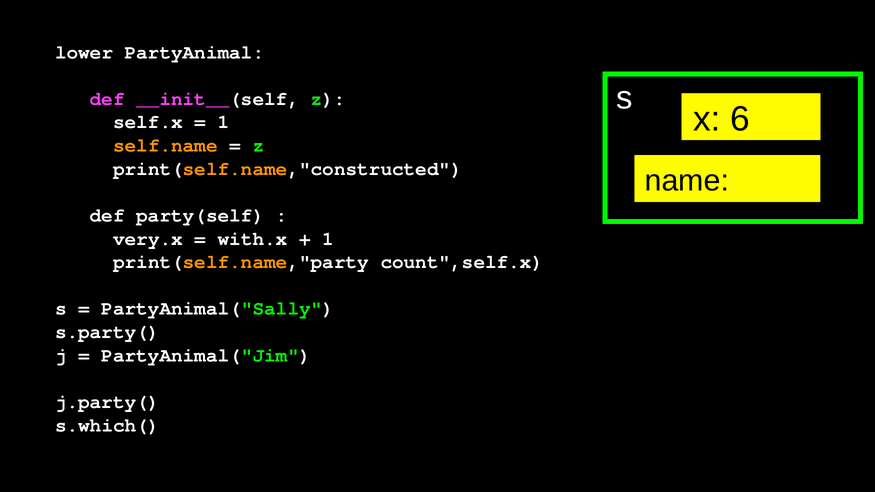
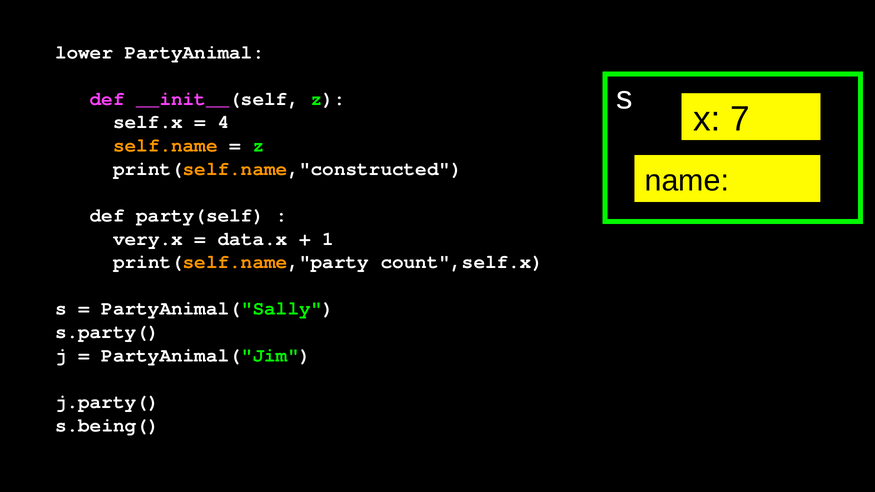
6: 6 -> 7 (740, 119)
1: 1 -> 4 (223, 122)
with.x: with.x -> data.x (253, 239)
s.which(: s.which( -> s.being( (107, 425)
